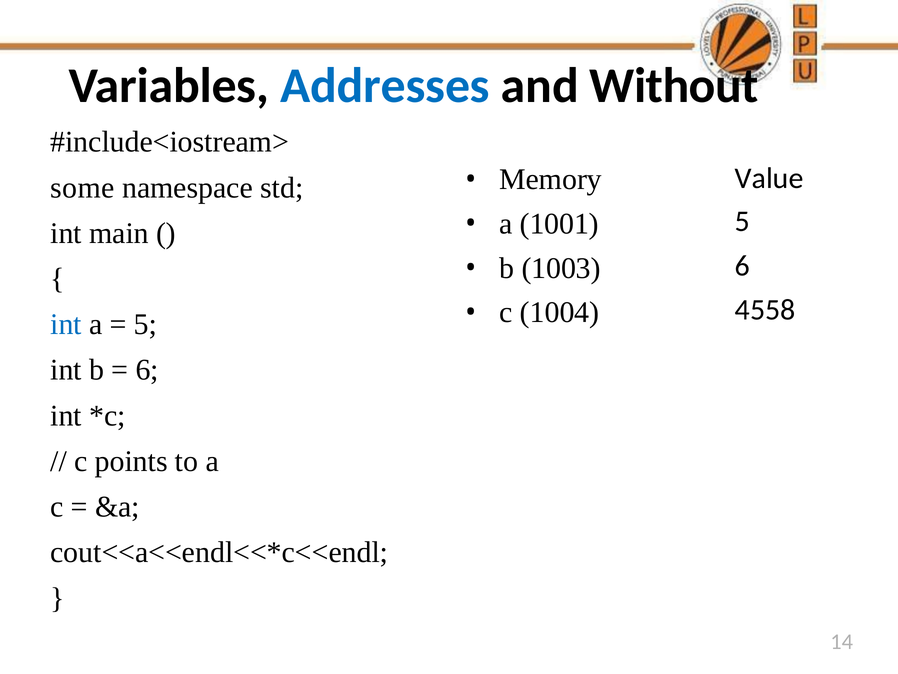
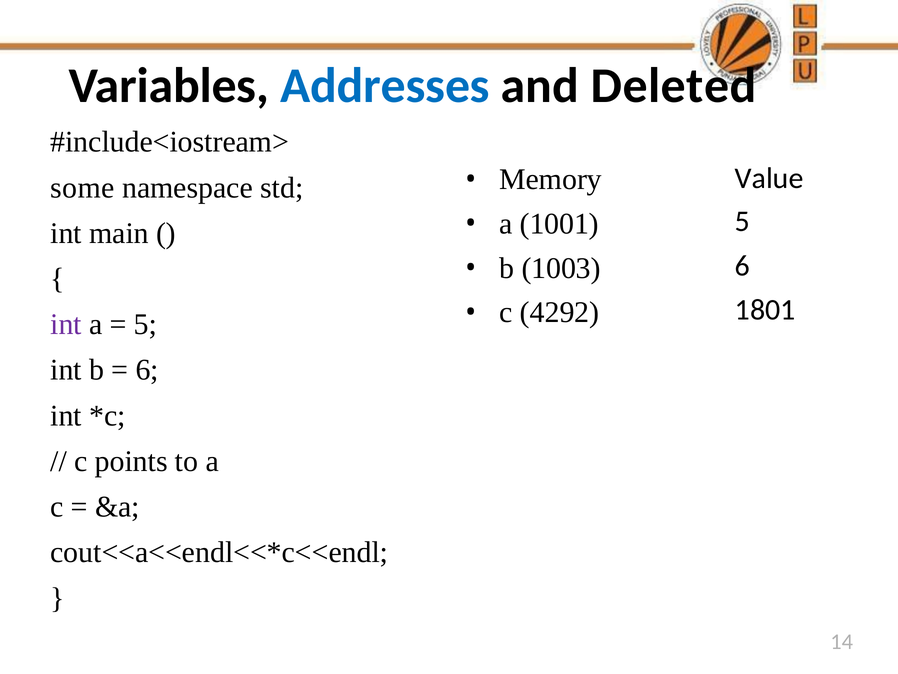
Without: Without -> Deleted (674, 86)
4558: 4558 -> 1801 (765, 310)
1004: 1004 -> 4292 (560, 312)
int colour: blue -> purple (66, 324)
